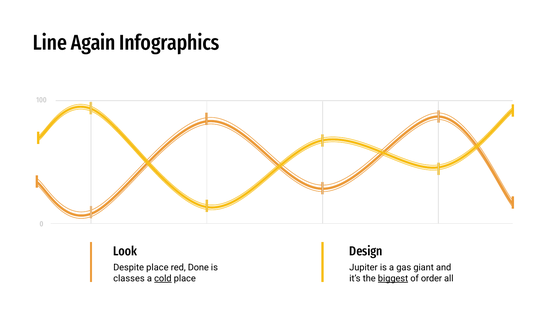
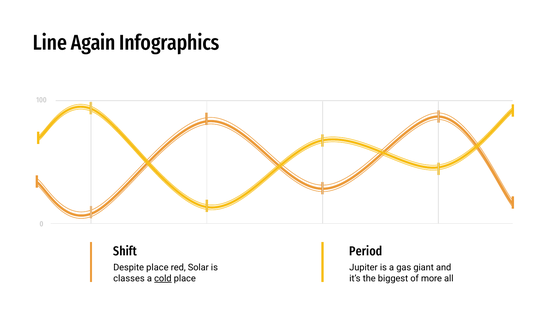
Look: Look -> Shift (125, 251)
Design: Design -> Period (366, 251)
Done: Done -> Solar (198, 267)
biggest underline: present -> none (393, 278)
order: order -> more (431, 278)
